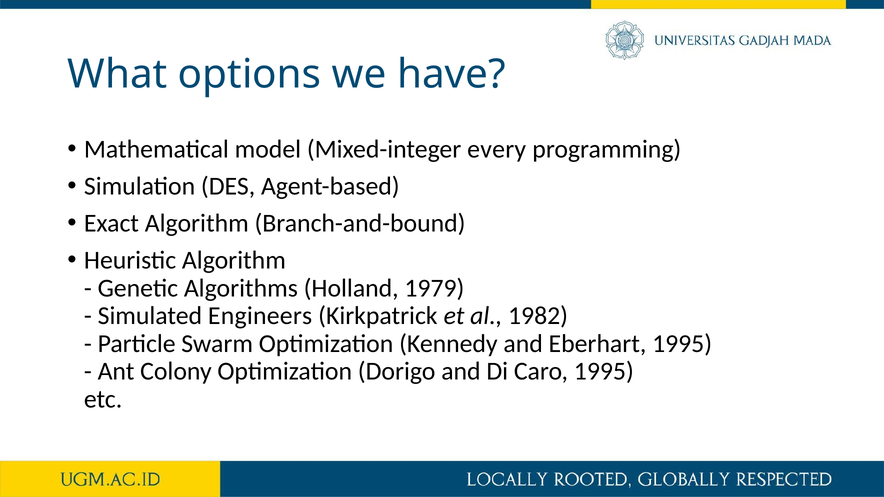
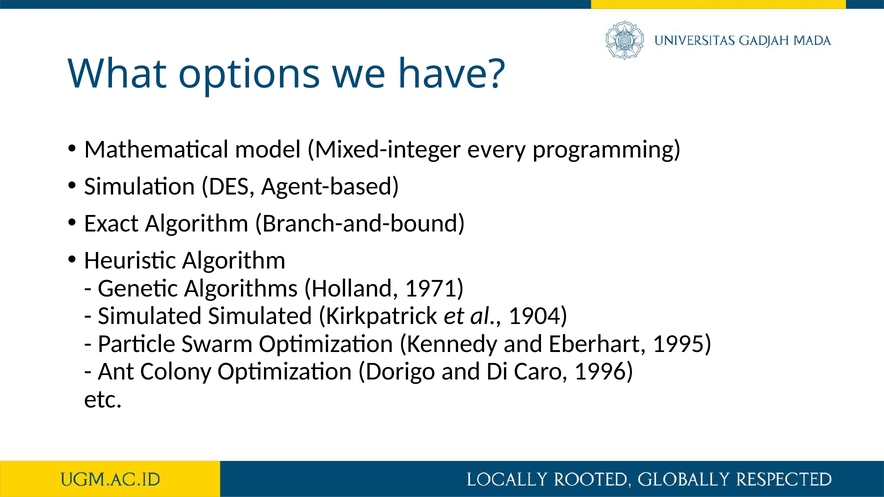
1979: 1979 -> 1971 (434, 288)
Simulated Engineers: Engineers -> Simulated (260, 316)
1982: 1982 -> 1904 (538, 316)
Caro 1995: 1995 -> 1996 (604, 372)
